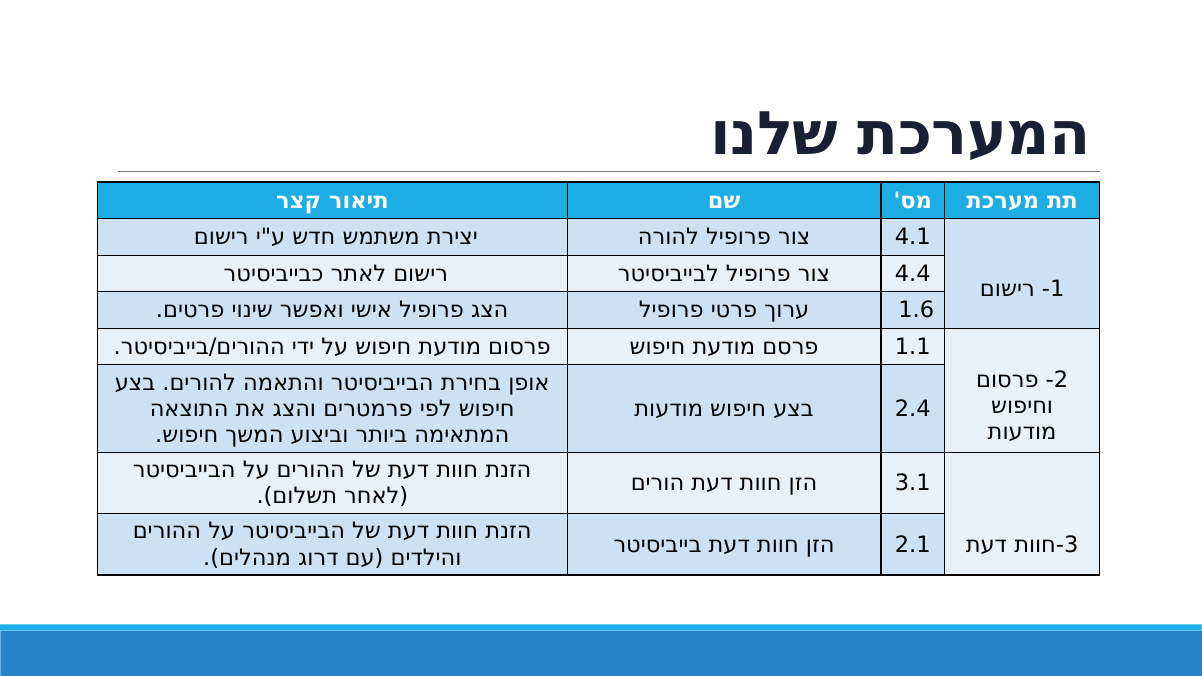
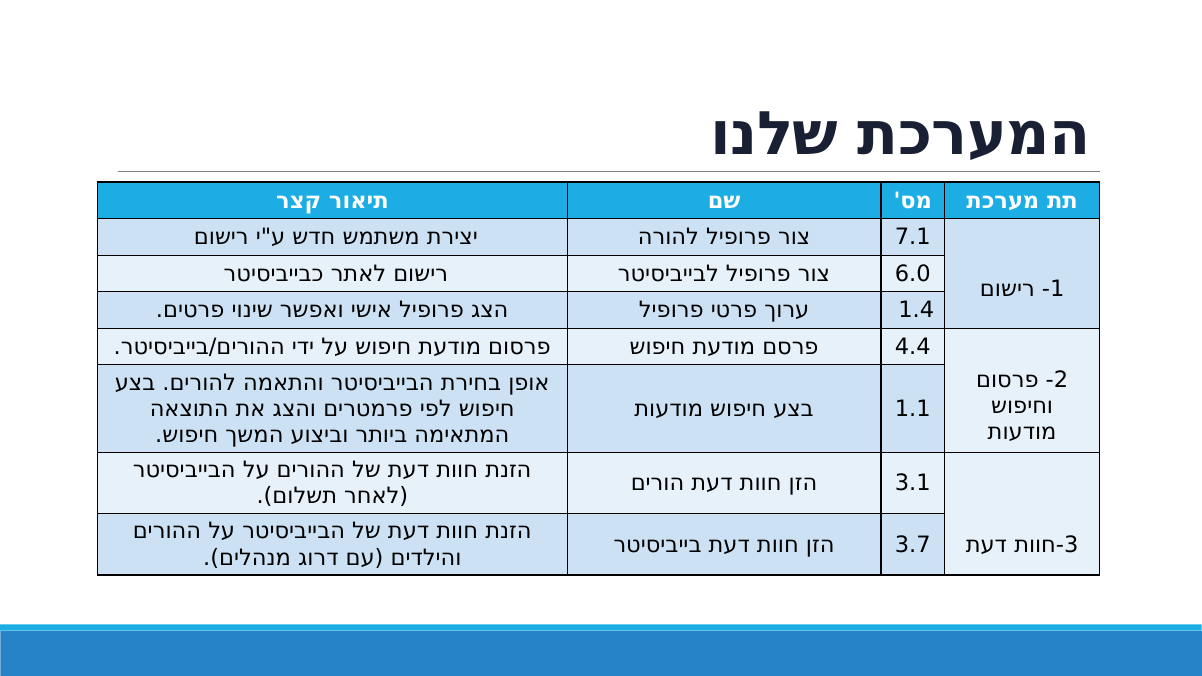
4.1: 4.1 -> 7.1 (913, 237)
4.4: 4.4 -> 6.0 (913, 274)
1.6: 1.6 -> 1.4 (916, 310)
1.1: 1.1 -> 4.4 (913, 347)
2.4: 2.4 -> 1.1 (913, 409)
2.1: 2.1 -> 3.7 (913, 545)
